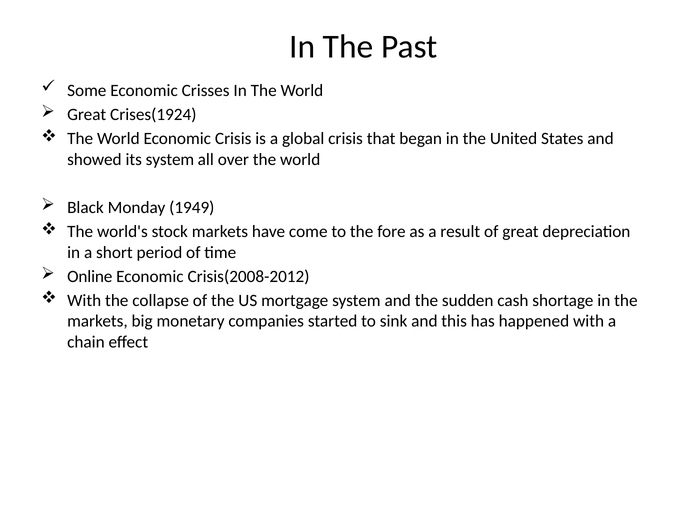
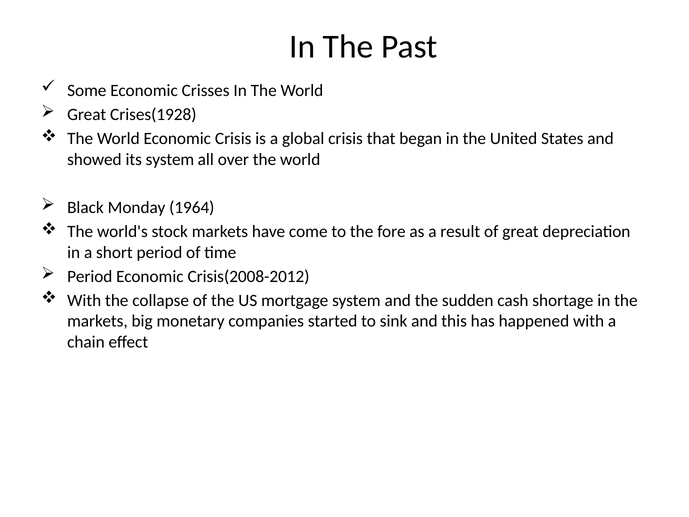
Crises(1924: Crises(1924 -> Crises(1928 (153, 114)
1949: 1949 -> 1964 (192, 207)
Online: Online -> Period (90, 276)
